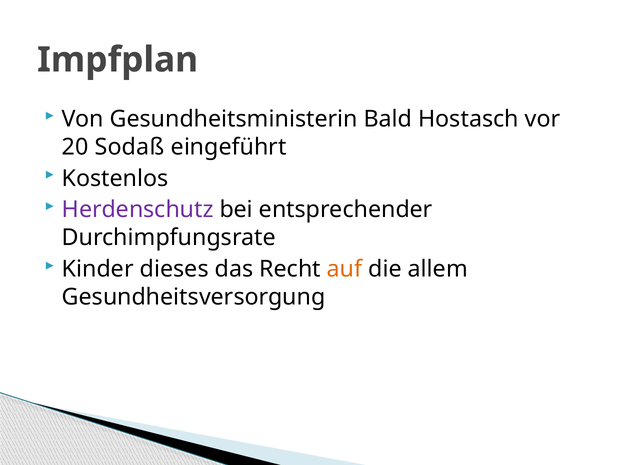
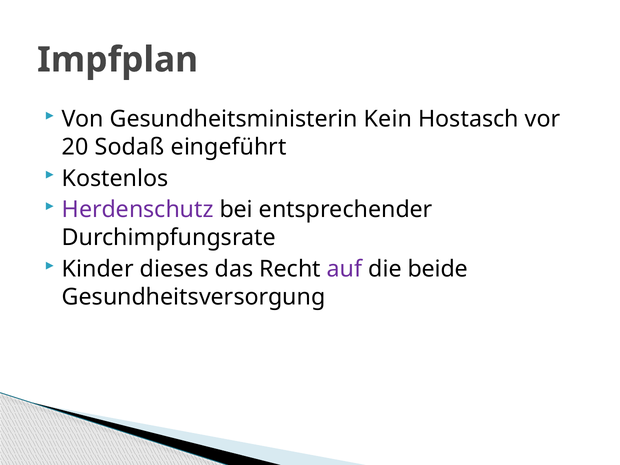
Bald: Bald -> Kein (388, 119)
auf colour: orange -> purple (345, 269)
allem: allem -> beide (438, 269)
